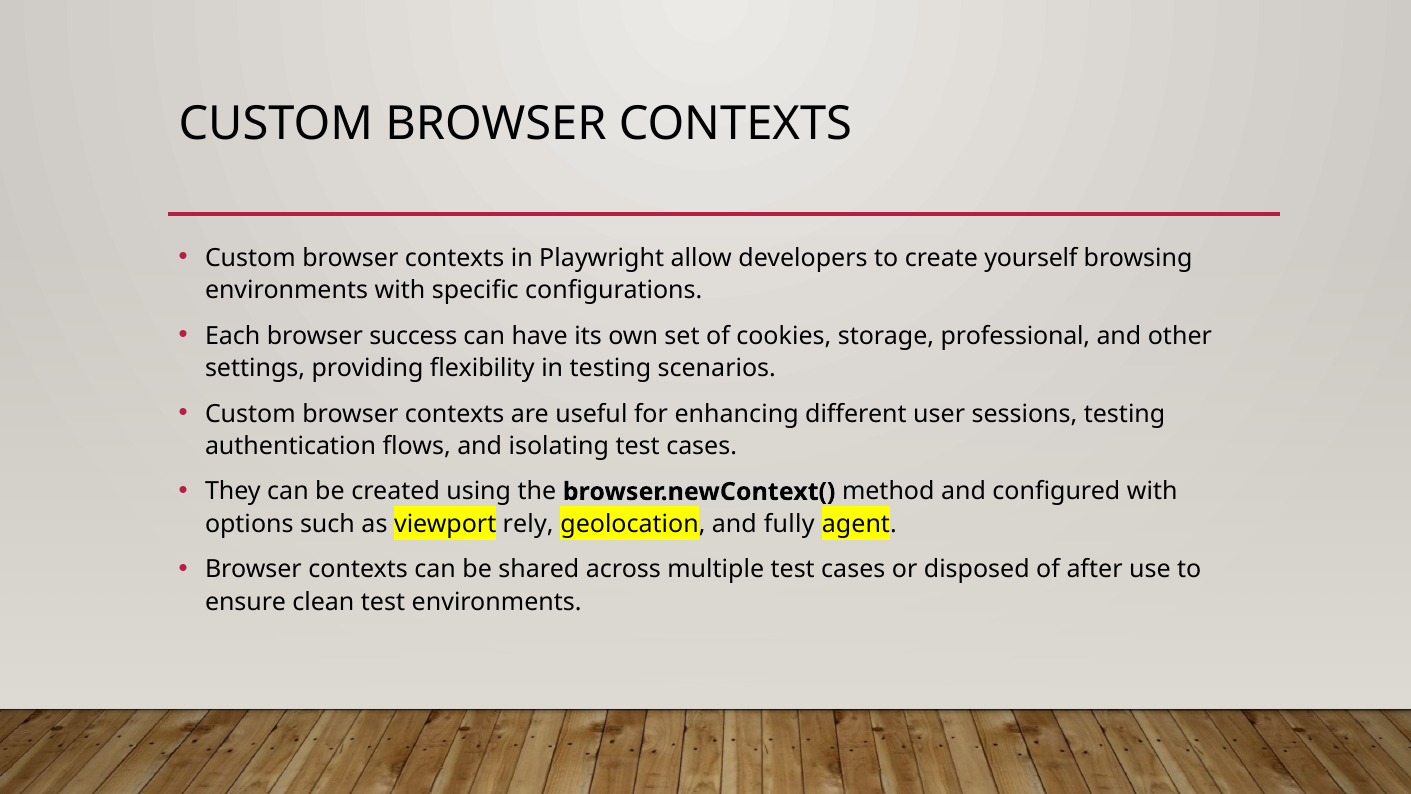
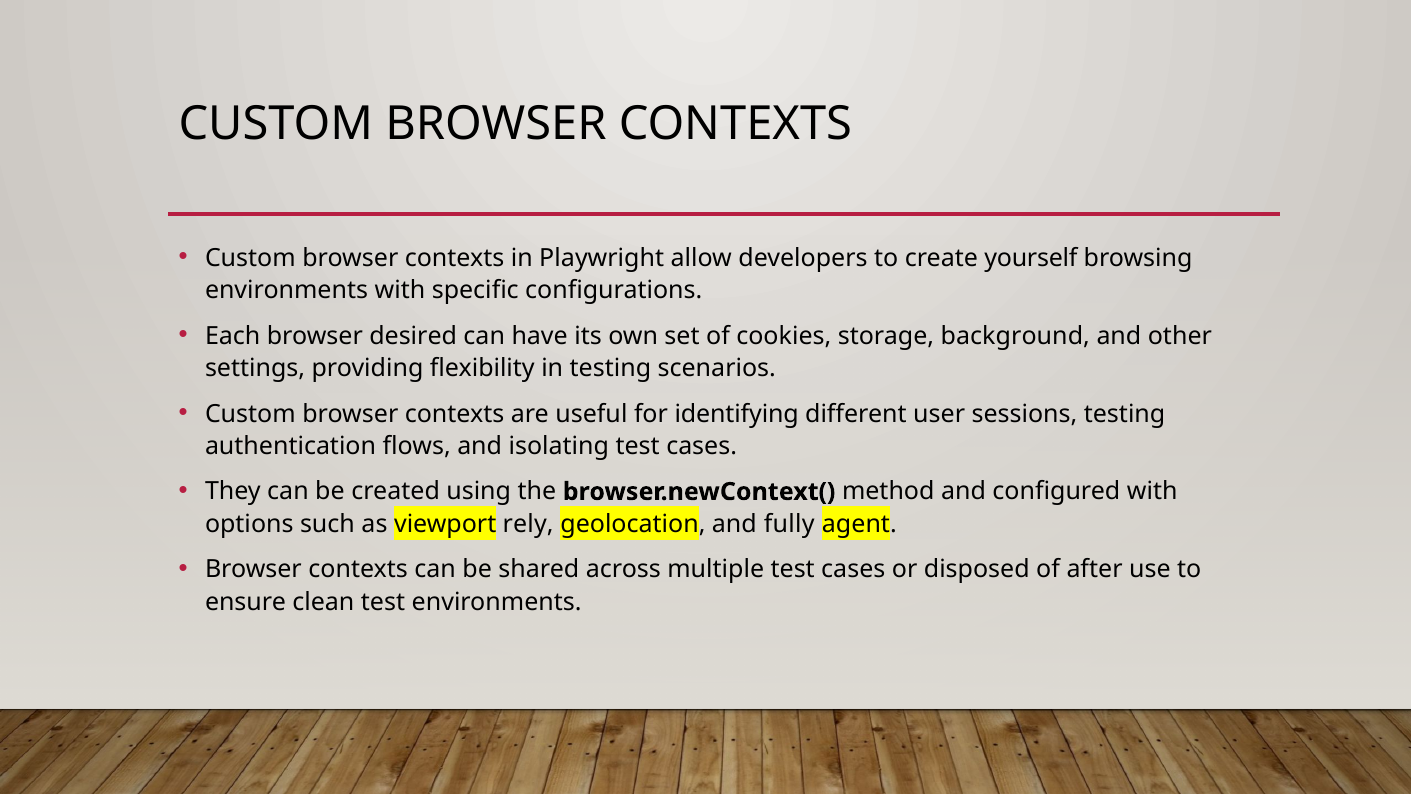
success: success -> desired (413, 336)
professional: professional -> background (1015, 336)
enhancing: enhancing -> identifying (737, 414)
